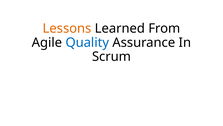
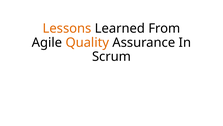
Quality colour: blue -> orange (87, 42)
